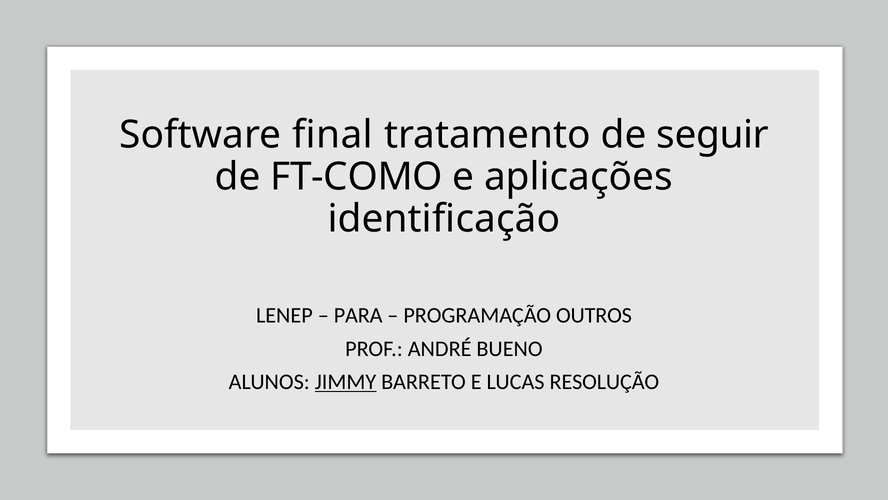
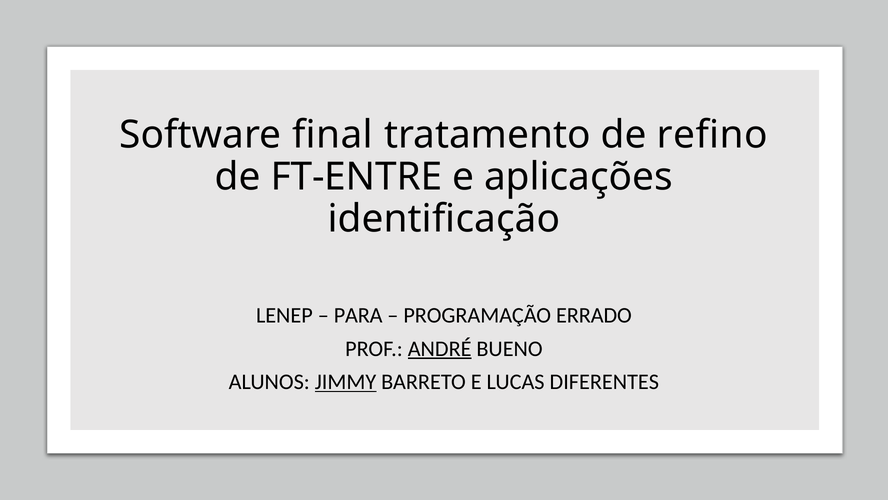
seguir: seguir -> refino (712, 135)
FT-COMO: FT-COMO -> FT-ENTRE (356, 177)
OUTROS: OUTROS -> ERRADO (594, 315)
ANDRÉ underline: none -> present (440, 348)
RESOLUÇÃO: RESOLUÇÃO -> DIFERENTES (604, 382)
